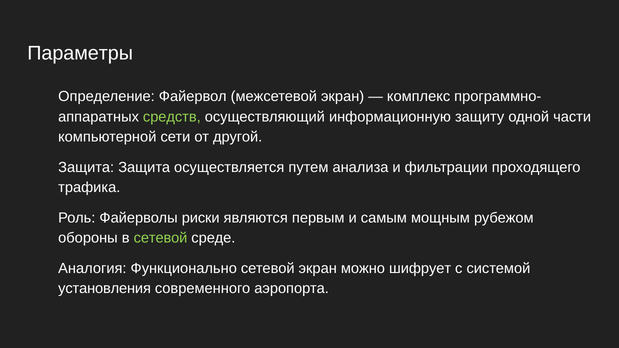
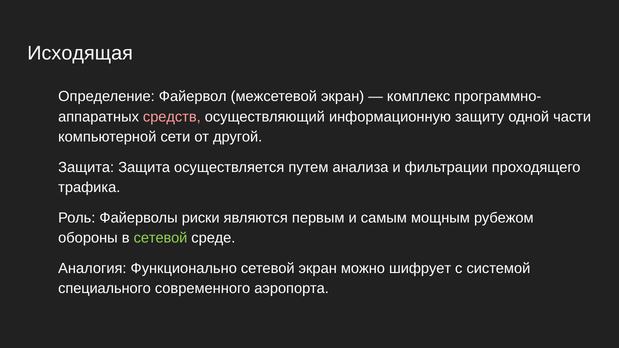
Параметры: Параметры -> Исходящая (80, 53)
средств colour: light green -> pink (172, 117)
установления: установления -> специального (105, 289)
